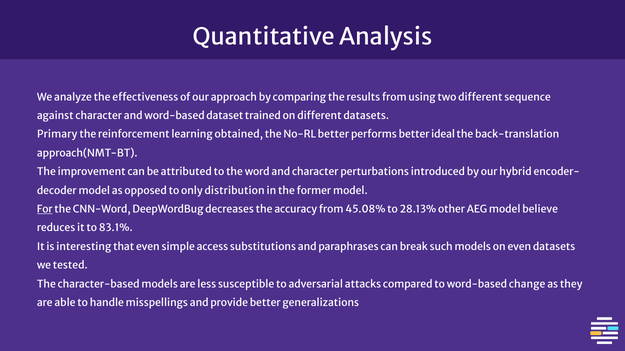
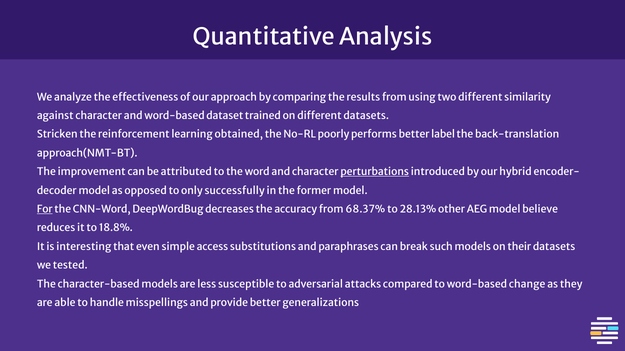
sequence: sequence -> similarity (528, 97)
Primary: Primary -> Stricken (57, 135)
No-RL better: better -> poorly (333, 135)
ideal: ideal -> label (443, 135)
perturbations underline: none -> present (375, 172)
distribution: distribution -> successfully (235, 191)
45.08%: 45.08% -> 68.37% (365, 210)
83.1%: 83.1% -> 18.8% (116, 228)
on even: even -> their (519, 247)
